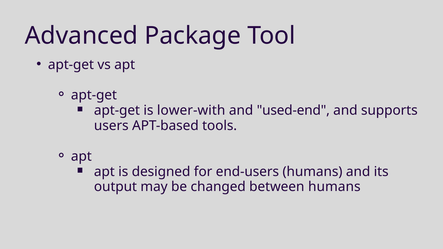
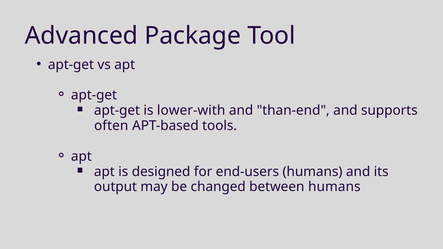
used-end: used-end -> than-end (293, 111)
users: users -> often (111, 126)
